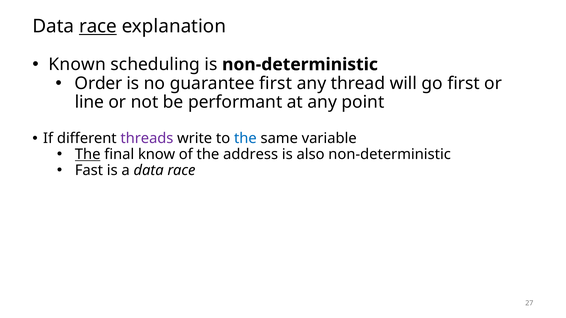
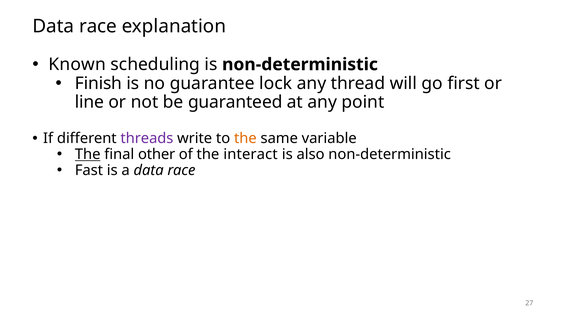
race underline: present -> none (98, 26)
Order: Order -> Finish (99, 83)
guarantee first: first -> lock (276, 83)
performant: performant -> guaranteed (235, 102)
the colour: blue -> orange (245, 139)
know: know -> other (157, 154)
address: address -> interact (251, 154)
